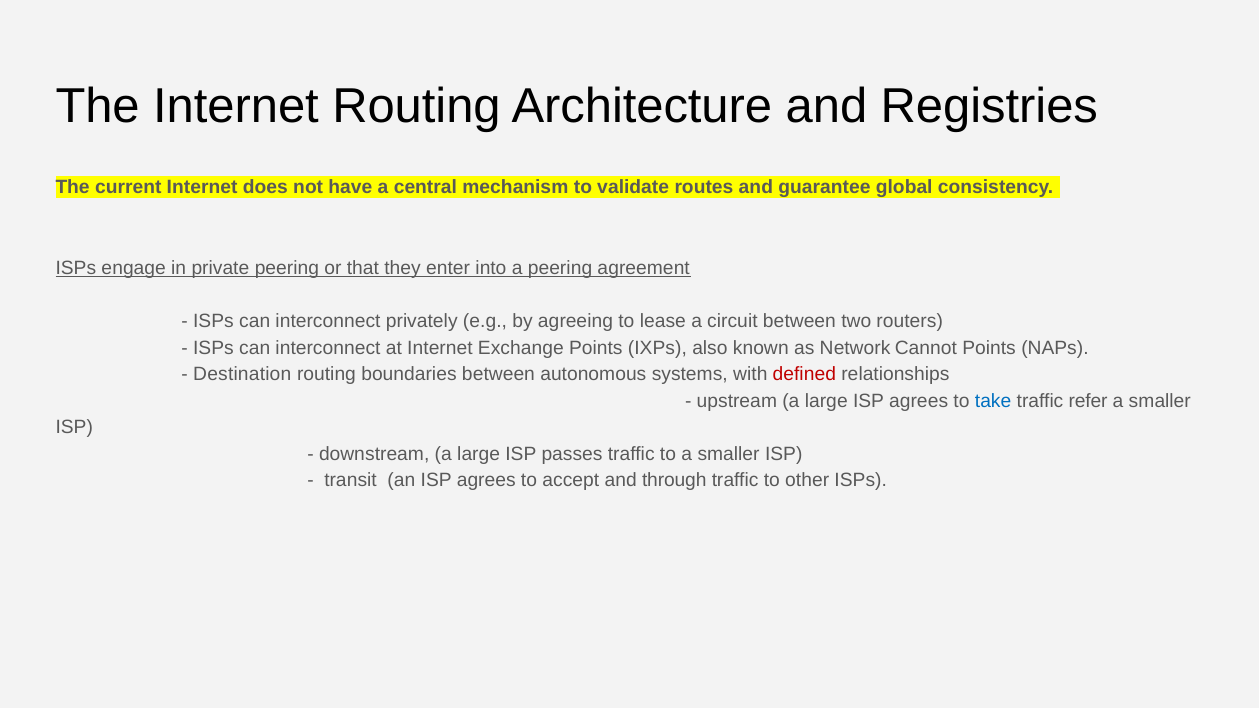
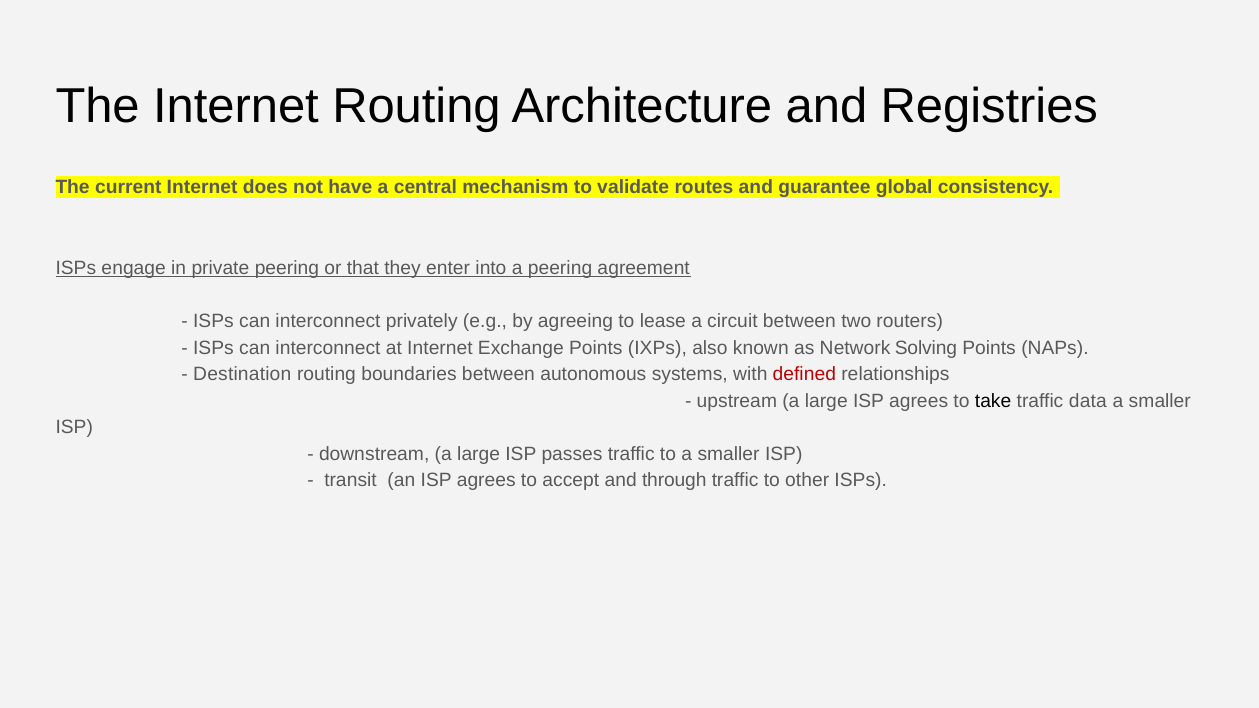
Cannot: Cannot -> Solving (926, 348)
take colour: blue -> black (993, 401)
refer: refer -> data (1088, 401)
